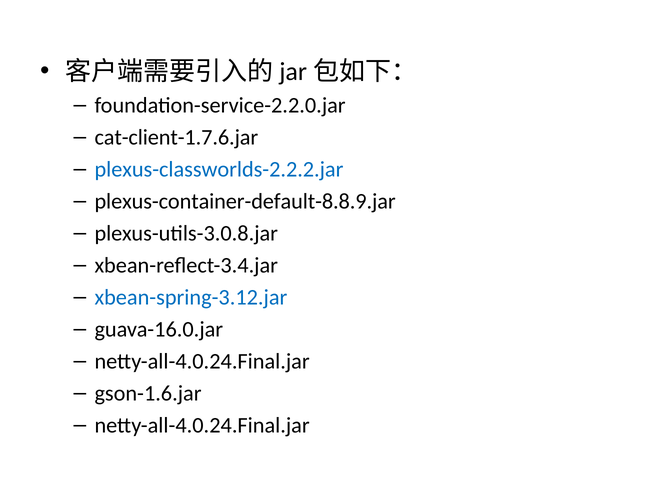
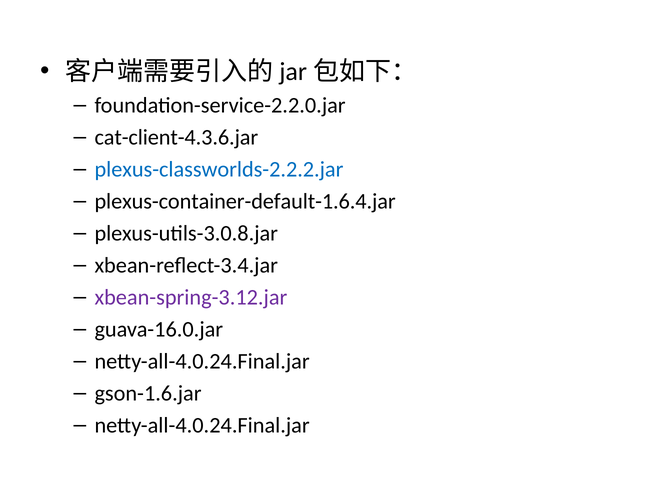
cat-client-1.7.6.jar: cat-client-1.7.6.jar -> cat-client-4.3.6.jar (176, 137)
plexus-container-default-8.8.9.jar: plexus-container-default-8.8.9.jar -> plexus-container-default-1.6.4.jar (245, 201)
xbean-spring-3.12.jar colour: blue -> purple (191, 297)
